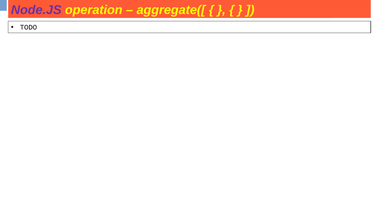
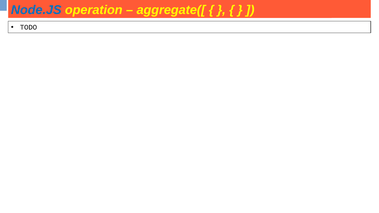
Node.JS colour: purple -> blue (36, 10)
